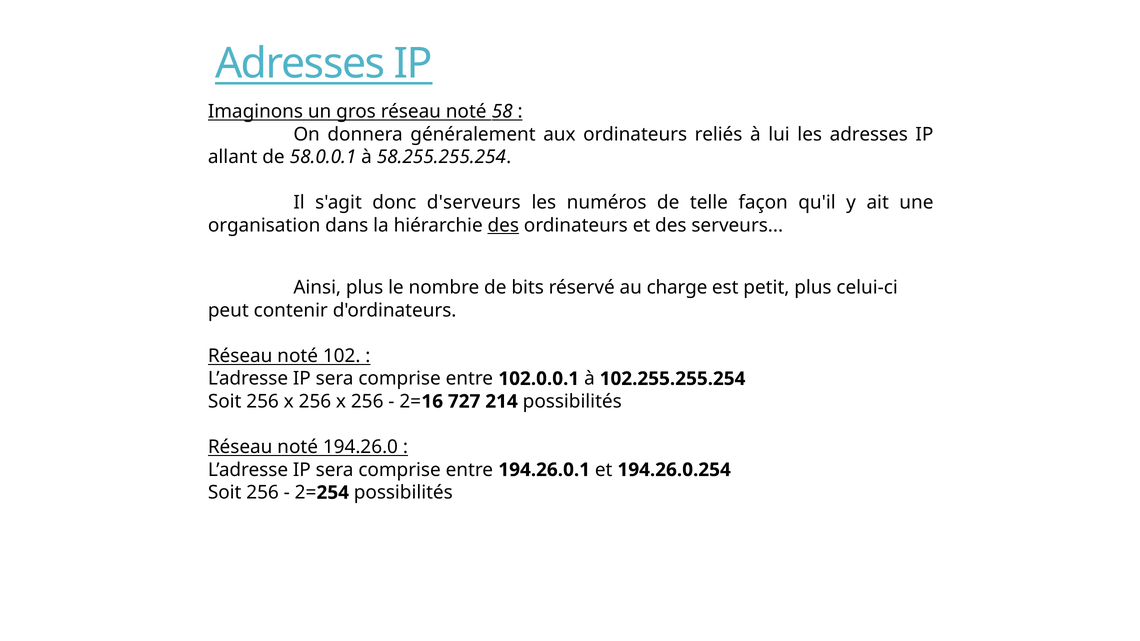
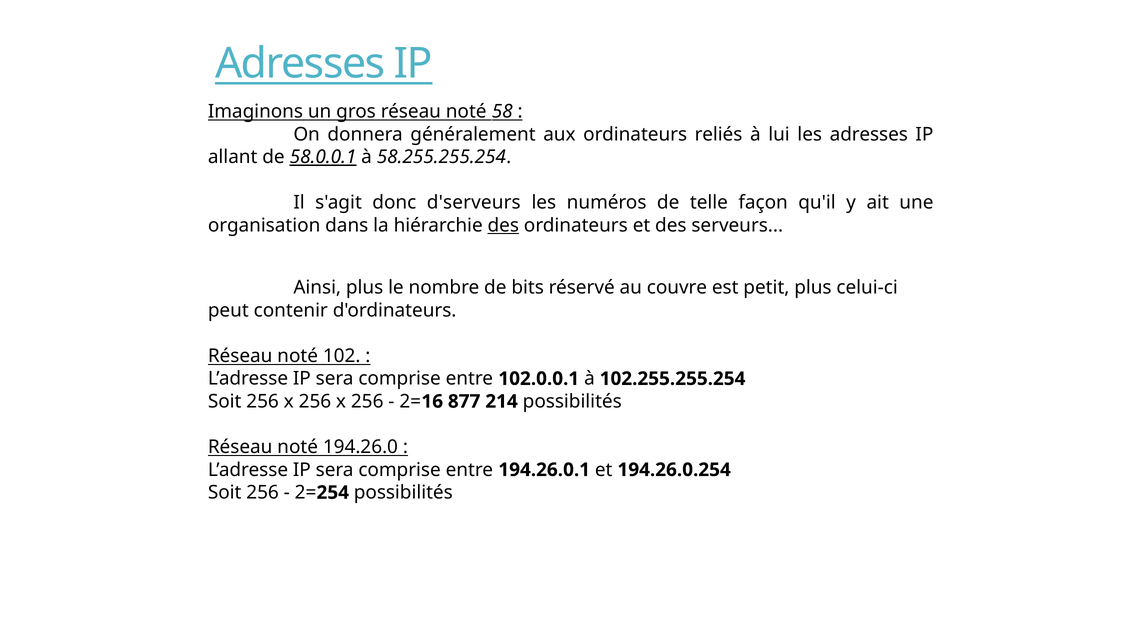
58.0.0.1 underline: none -> present (323, 157)
charge: charge -> couvre (677, 288)
727: 727 -> 877 (464, 402)
